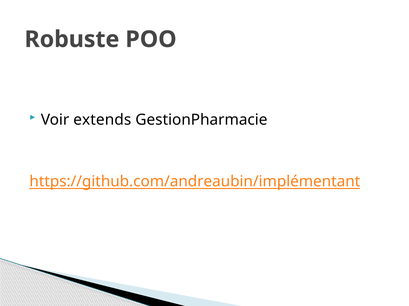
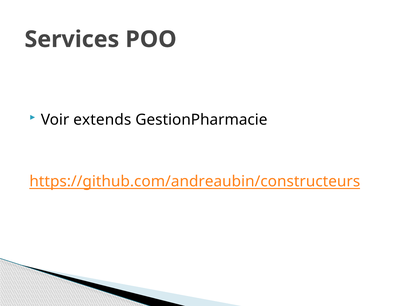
Robuste: Robuste -> Services (72, 39)
https://github.com/andreaubin/implémentant: https://github.com/andreaubin/implémentant -> https://github.com/andreaubin/constructeurs (195, 182)
